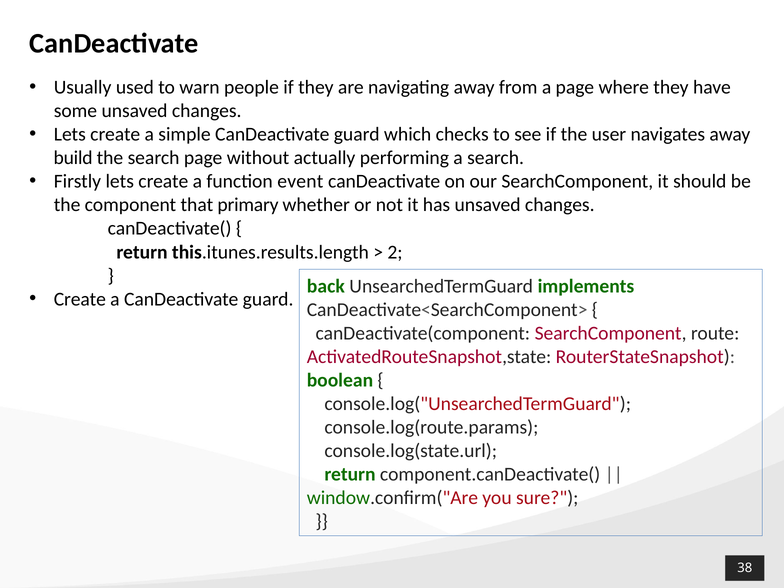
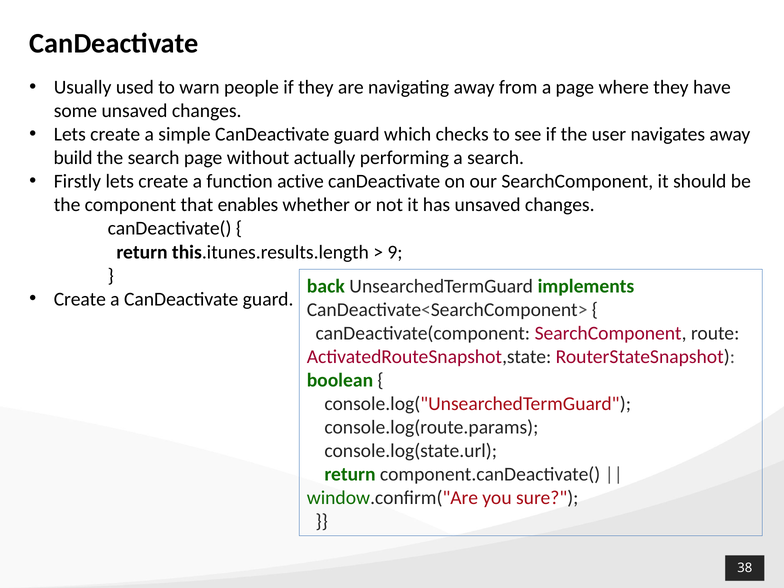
event: event -> active (300, 181)
primary: primary -> enables (248, 205)
2: 2 -> 9 (395, 252)
